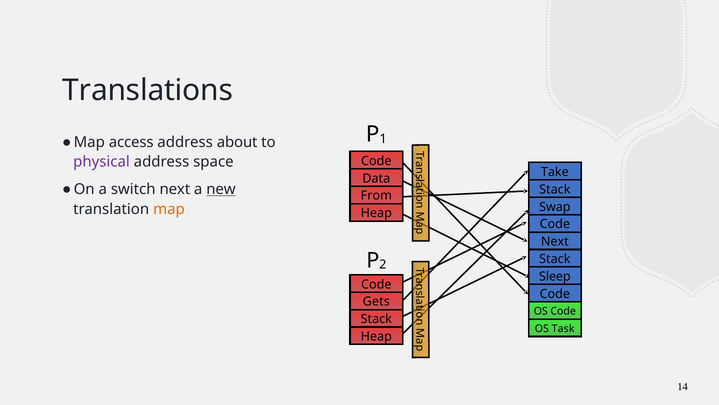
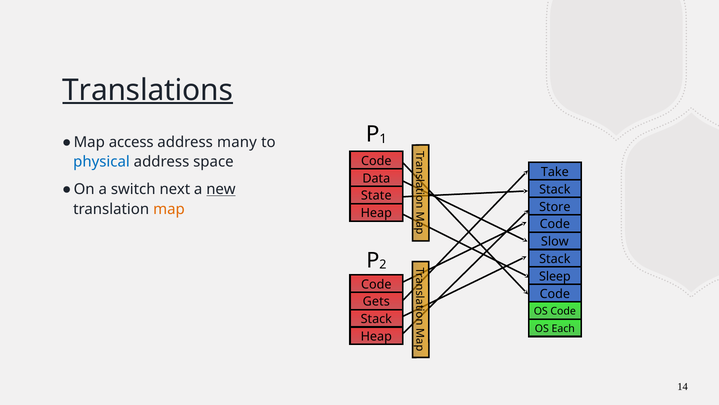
Translations underline: none -> present (148, 90)
about: about -> many (237, 142)
physical colour: purple -> blue (101, 162)
From: From -> State (376, 196)
Swap: Swap -> Store (555, 207)
Next: Next -> Slow (555, 241)
Task: Task -> Each (563, 328)
